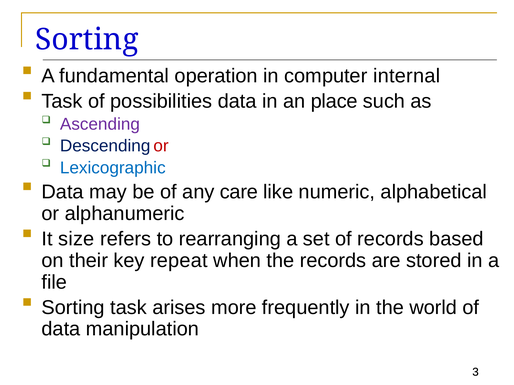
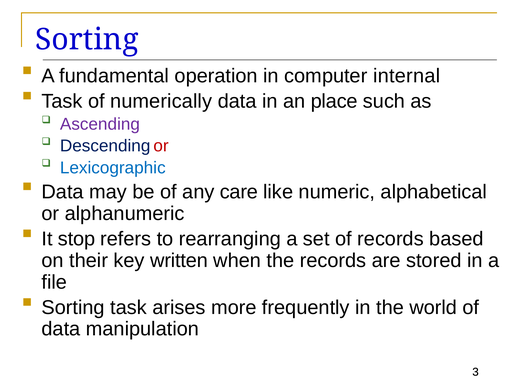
possibilities: possibilities -> numerically (161, 101)
size: size -> stop (77, 239)
repeat: repeat -> written (179, 261)
